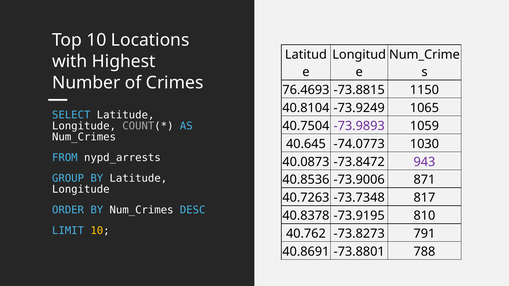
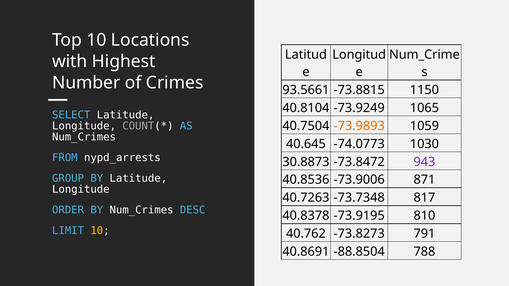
76.4693: 76.4693 -> 93.5661 (306, 90)
-73.9893 colour: purple -> orange (359, 126)
40.0873: 40.0873 -> 30.8873 (306, 162)
-73.8801: -73.8801 -> -88.8504 (359, 252)
